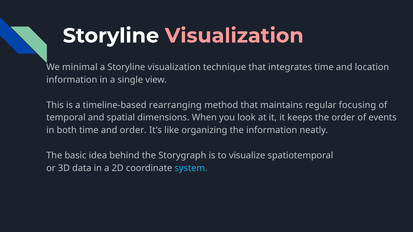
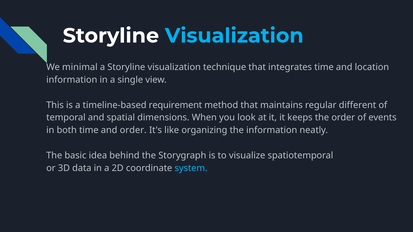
Visualization colour: pink -> light blue (234, 36)
rearranging: rearranging -> requirement (175, 105)
focusing: focusing -> different (357, 105)
